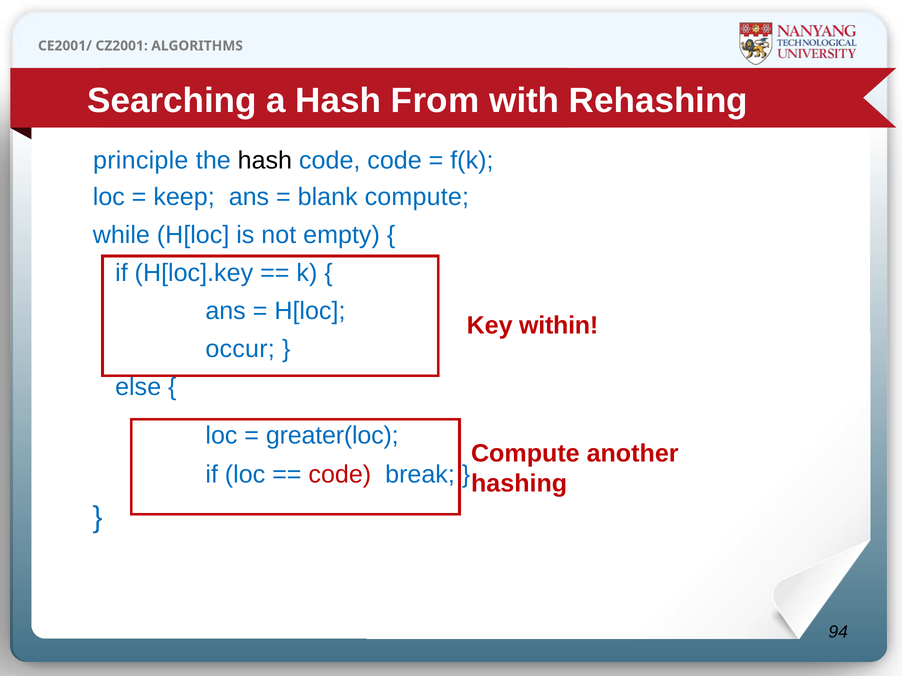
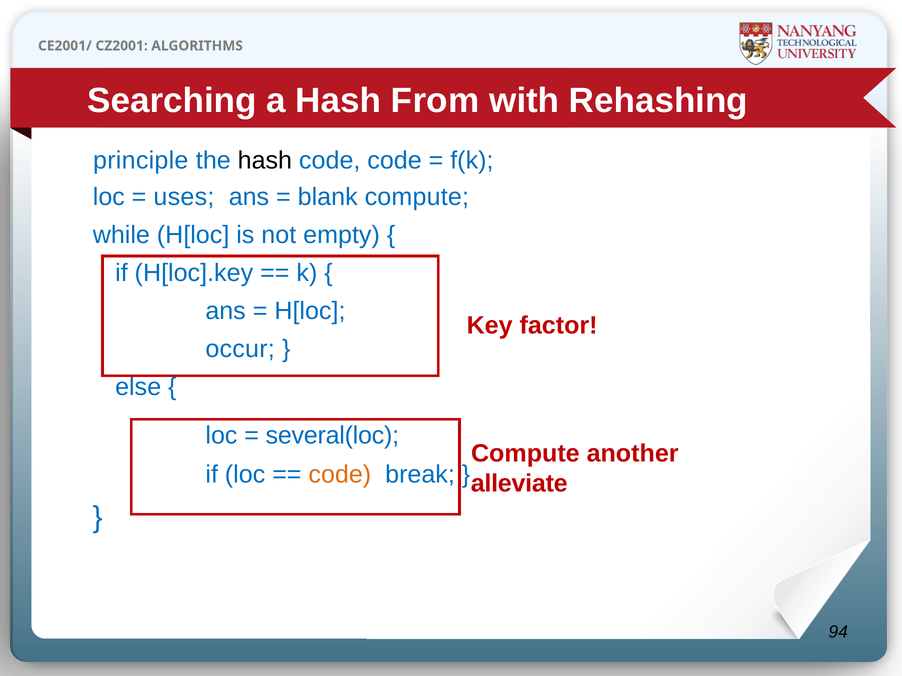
keep: keep -> uses (184, 197)
within: within -> factor (559, 326)
greater(loc: greater(loc -> several(loc (332, 436)
code colour: red -> orange (340, 475)
hashing: hashing -> alleviate (519, 484)
